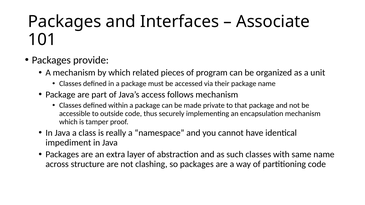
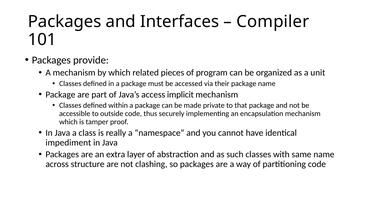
Associate: Associate -> Compiler (273, 22)
follows: follows -> implicit (180, 95)
